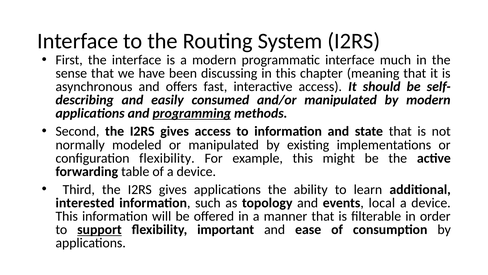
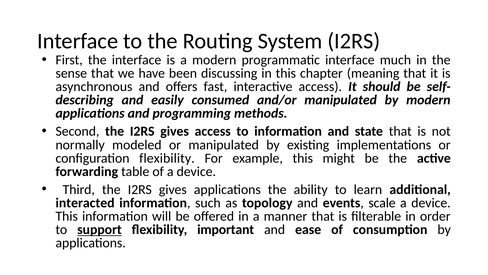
programming underline: present -> none (192, 113)
interested: interested -> interacted (85, 203)
local: local -> scale (382, 203)
